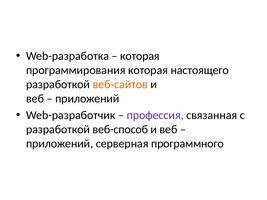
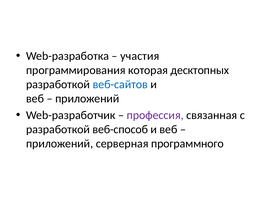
которая: которая -> участия (140, 56)
настоящего: настоящего -> десктопных (200, 70)
веб-сайтов colour: orange -> blue (120, 84)
